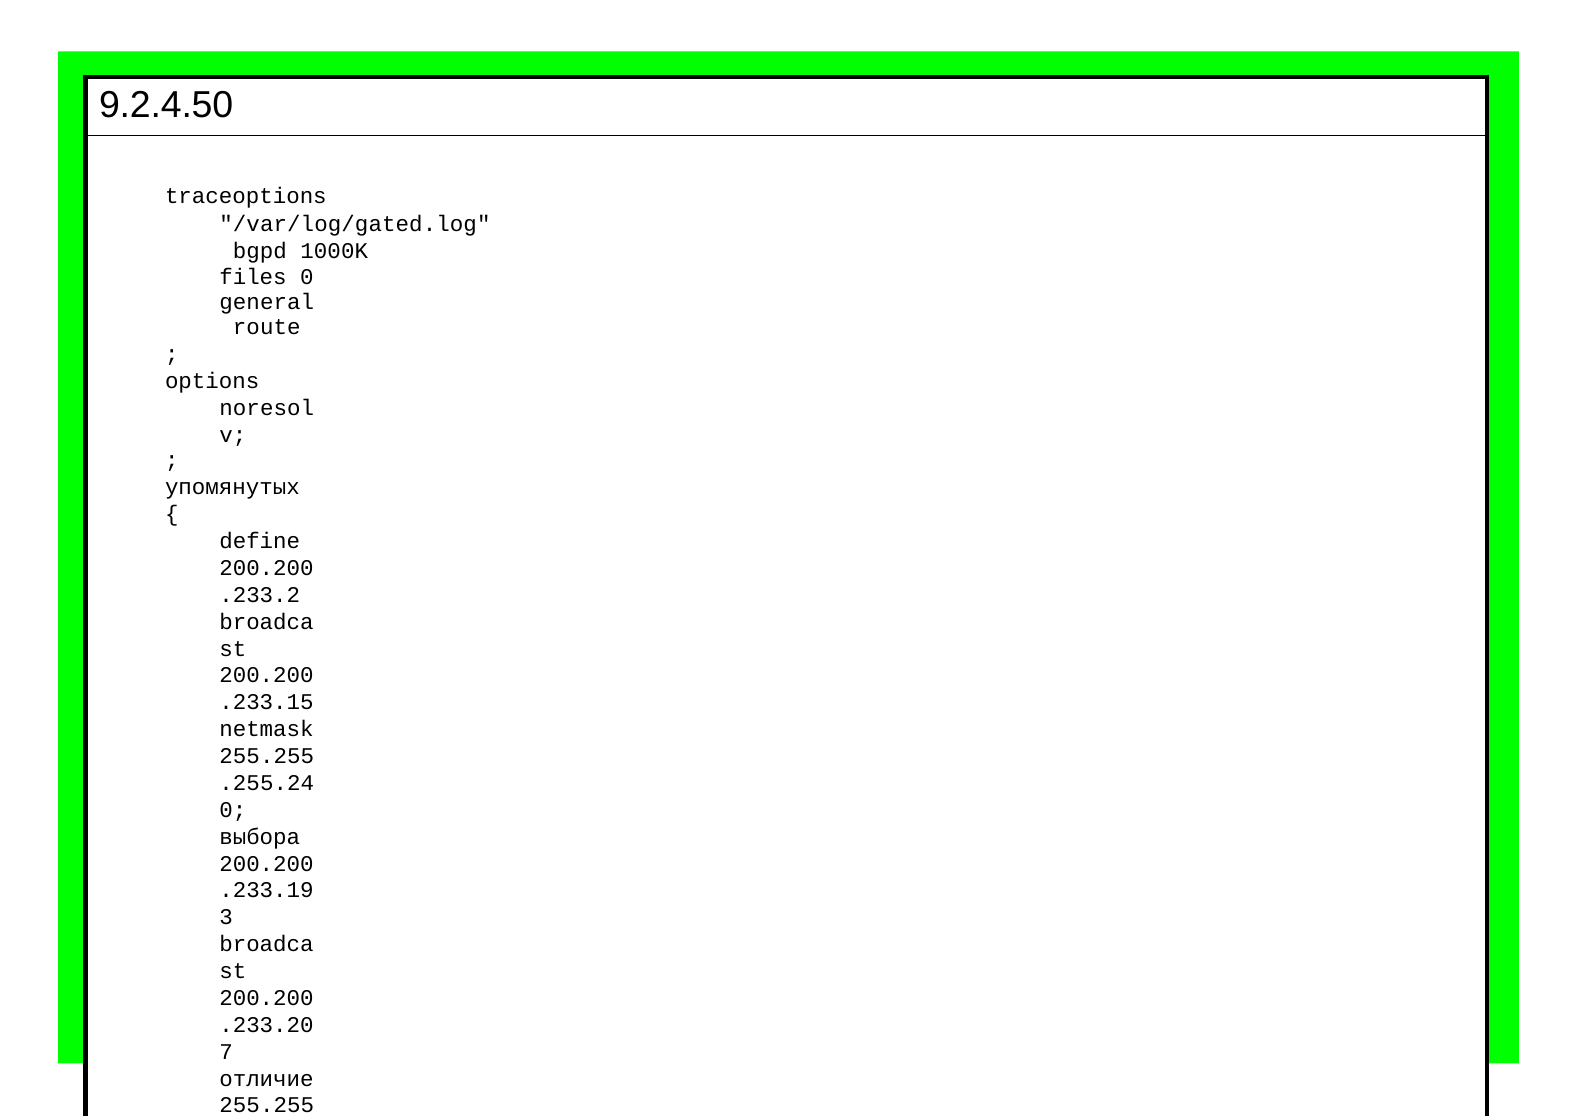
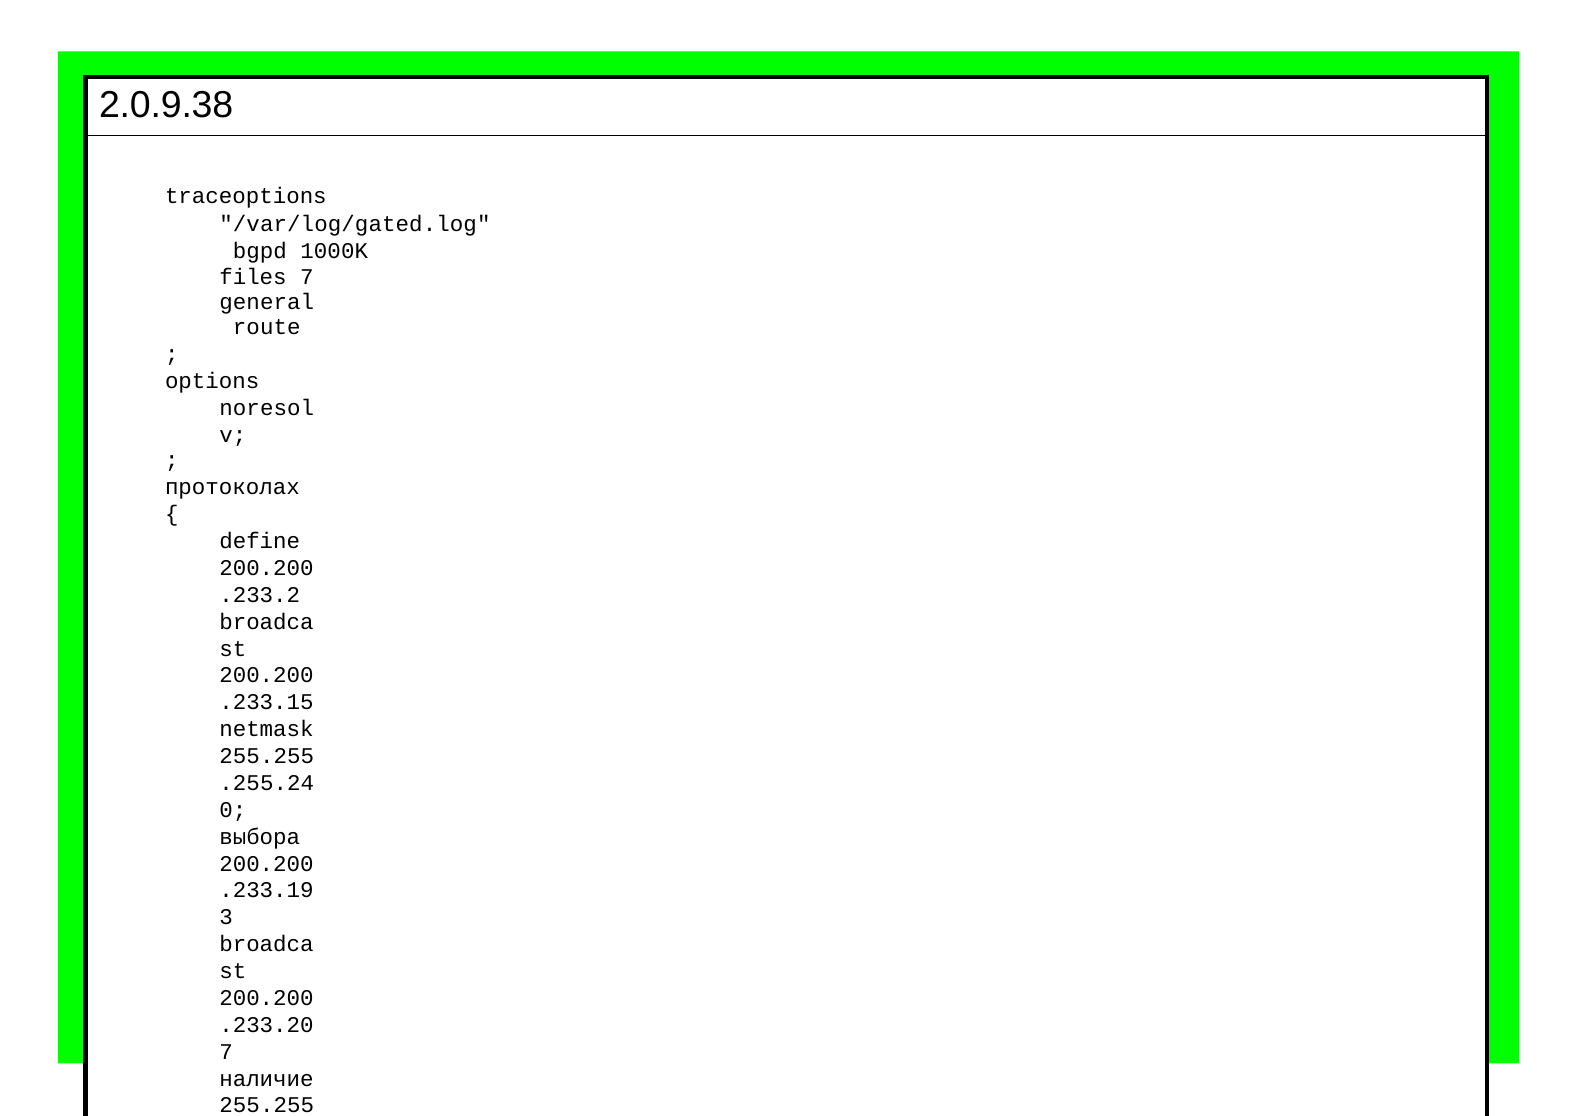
9.2.4.50: 9.2.4.50 -> 2.0.9.38 (166, 105)
files 0: 0 -> 7 (307, 277)
упомянутых: упомянутых -> протоколах (232, 487)
отличие: отличие -> наличие (266, 1078)
